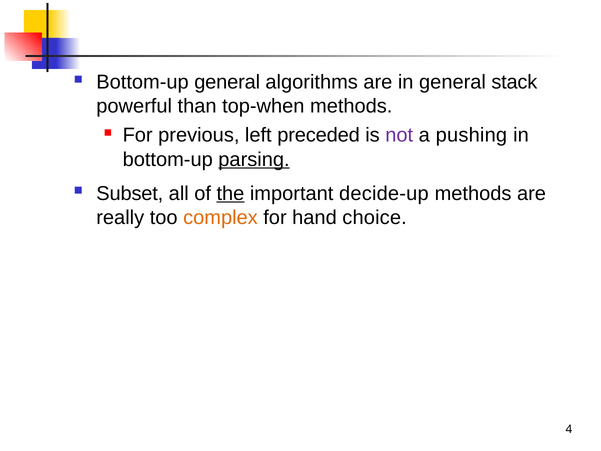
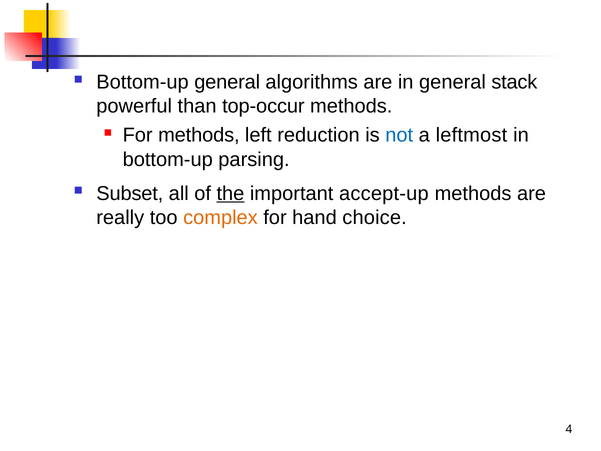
top-when: top-when -> top-occur (263, 106)
For previous: previous -> methods (199, 135)
preceded: preceded -> reduction (319, 135)
not colour: purple -> blue (399, 135)
pushing: pushing -> leftmost (471, 135)
parsing underline: present -> none (254, 159)
decide-up: decide-up -> accept-up (384, 193)
